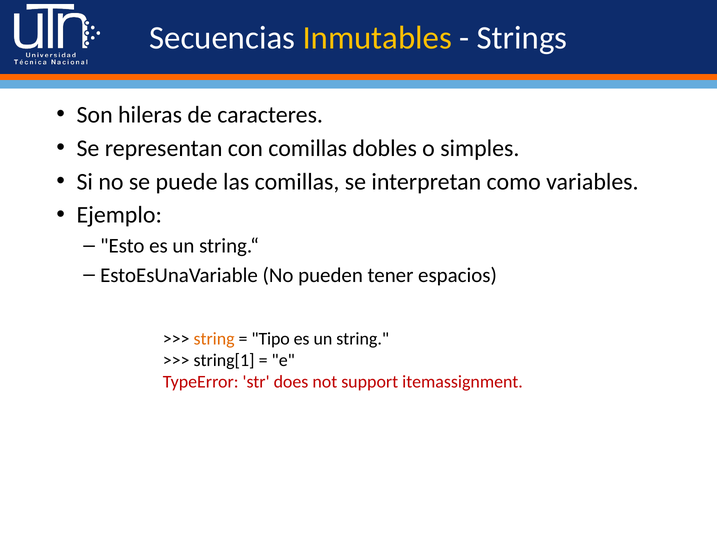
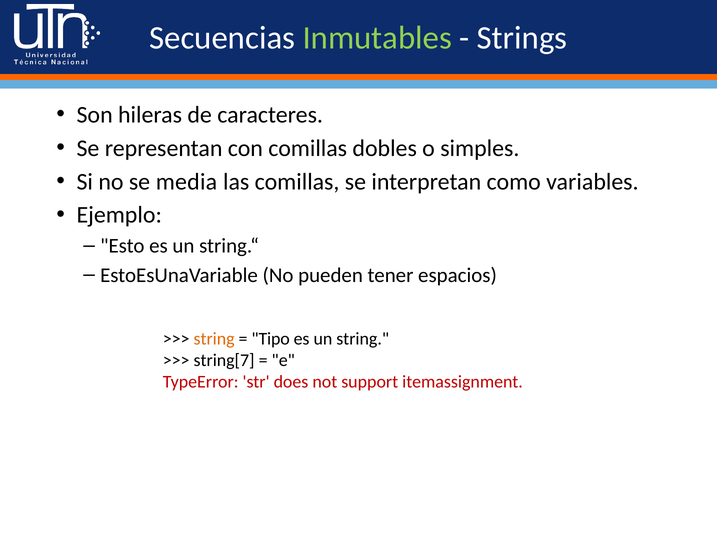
Inmutables colour: yellow -> light green (377, 38)
puede: puede -> media (186, 182)
string[1: string[1 -> string[7 (224, 360)
